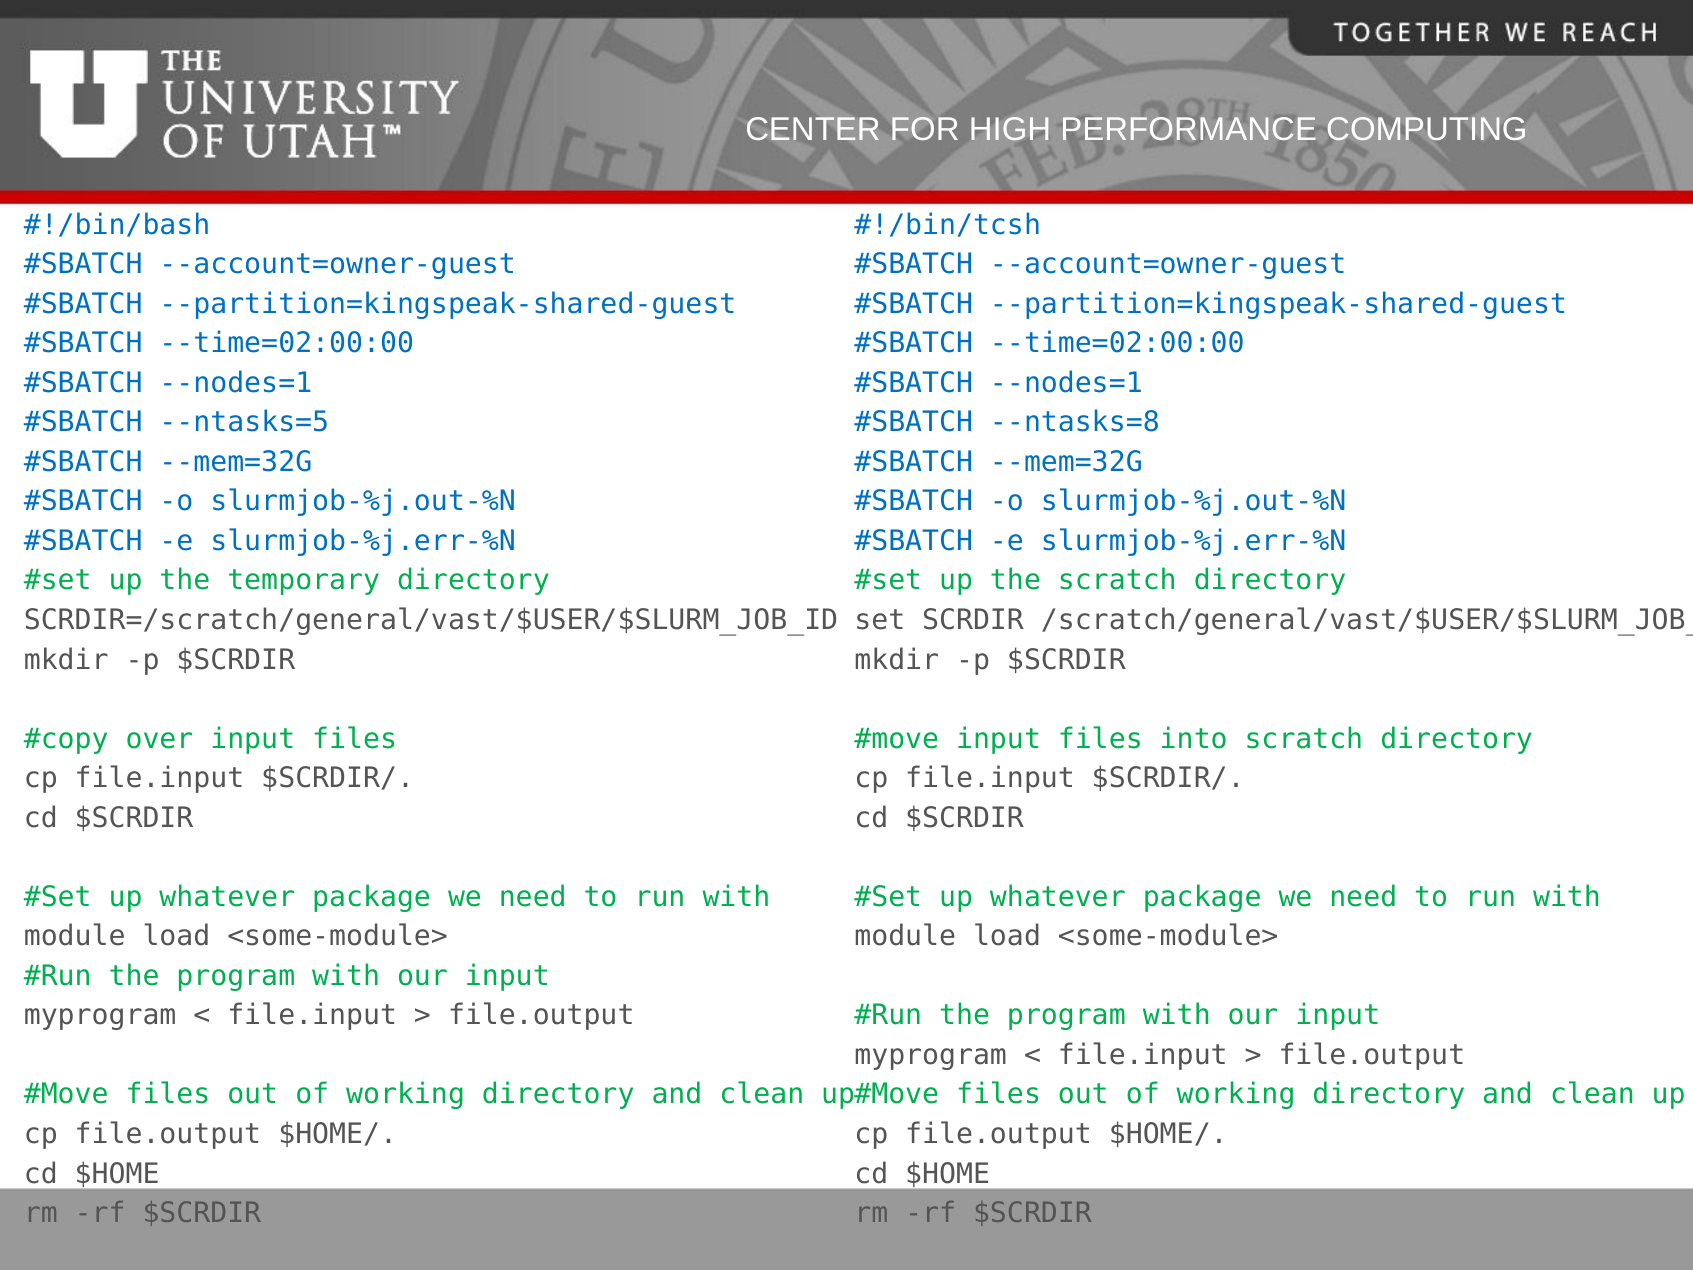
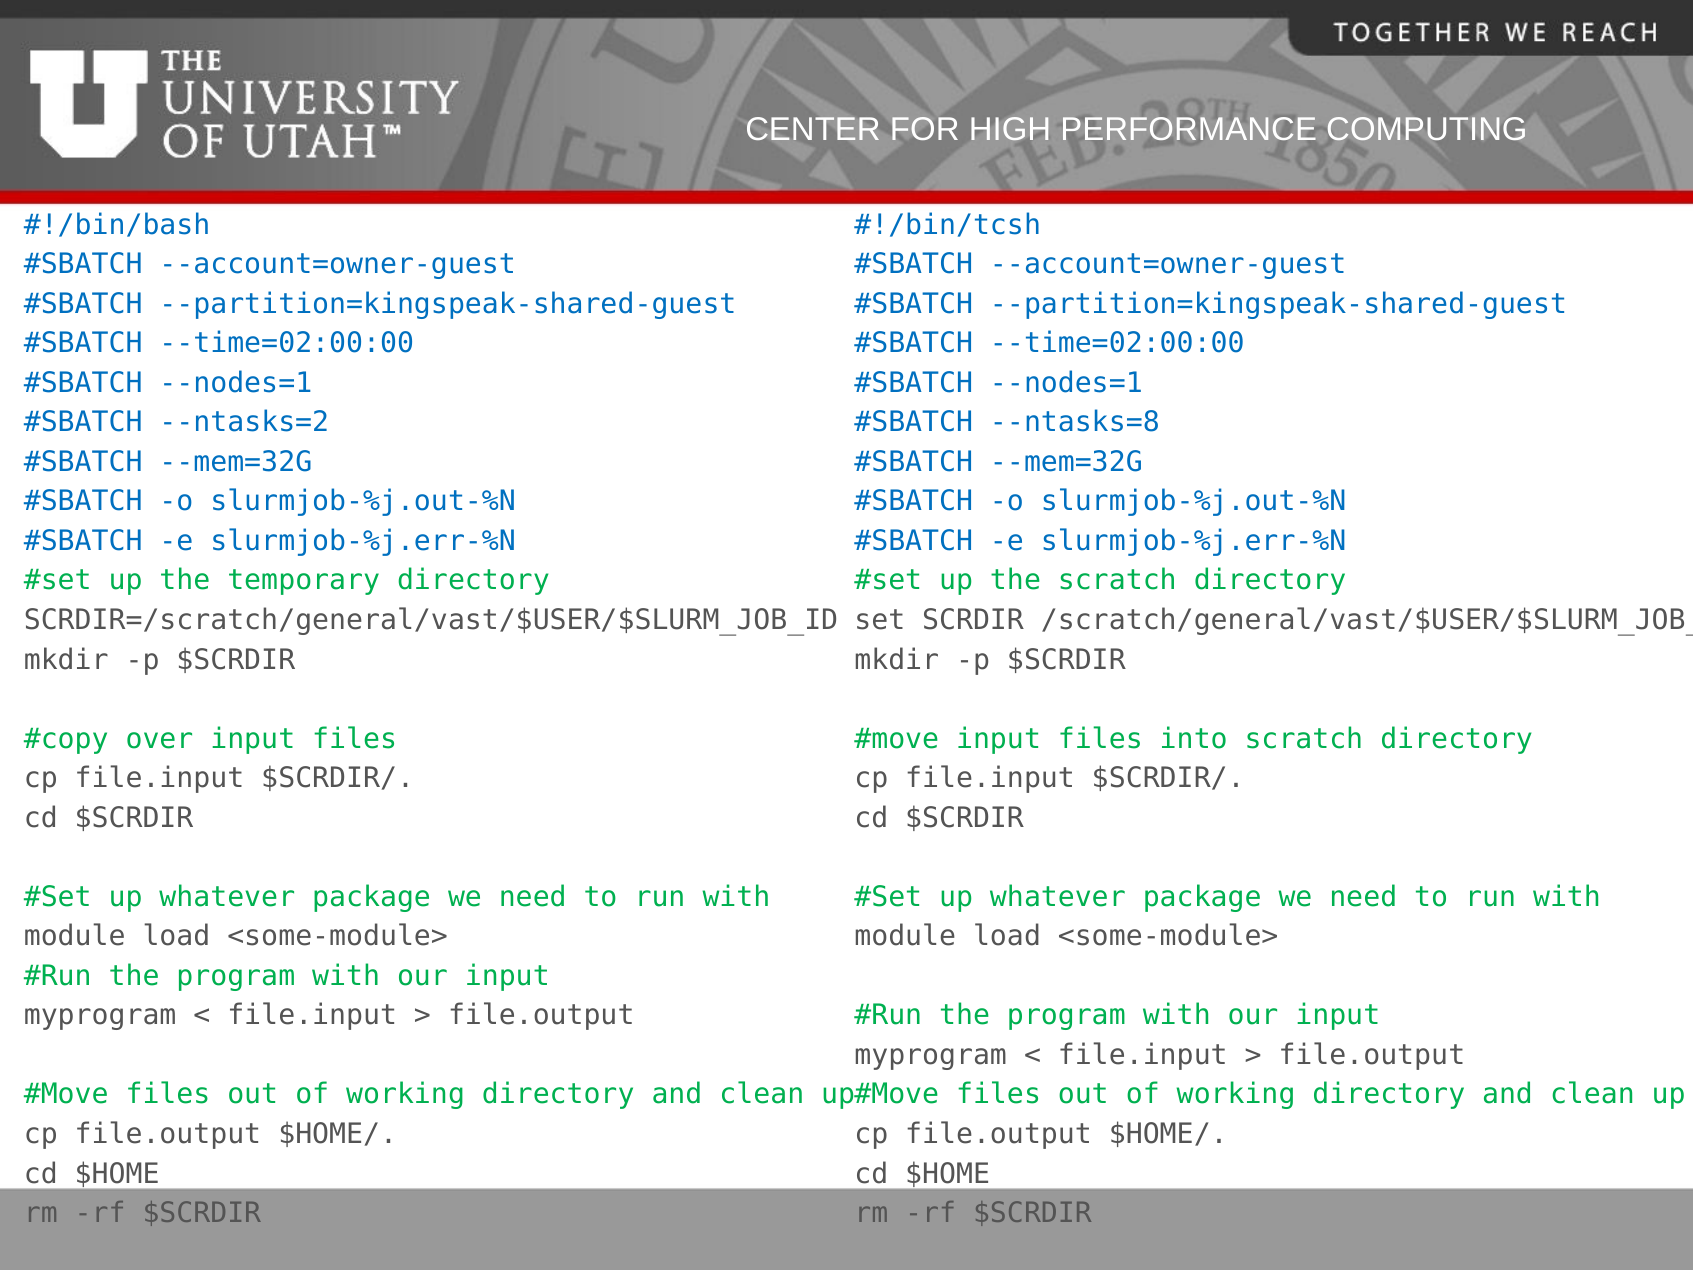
--ntasks=5: --ntasks=5 -> --ntasks=2 (244, 422)
